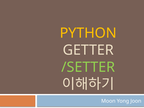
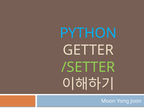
PYTHON colour: yellow -> light blue (88, 33)
